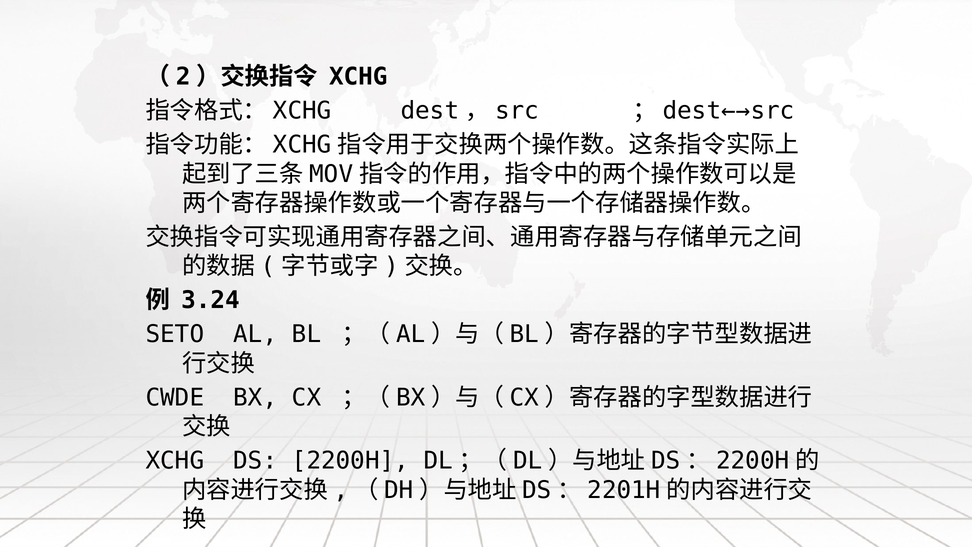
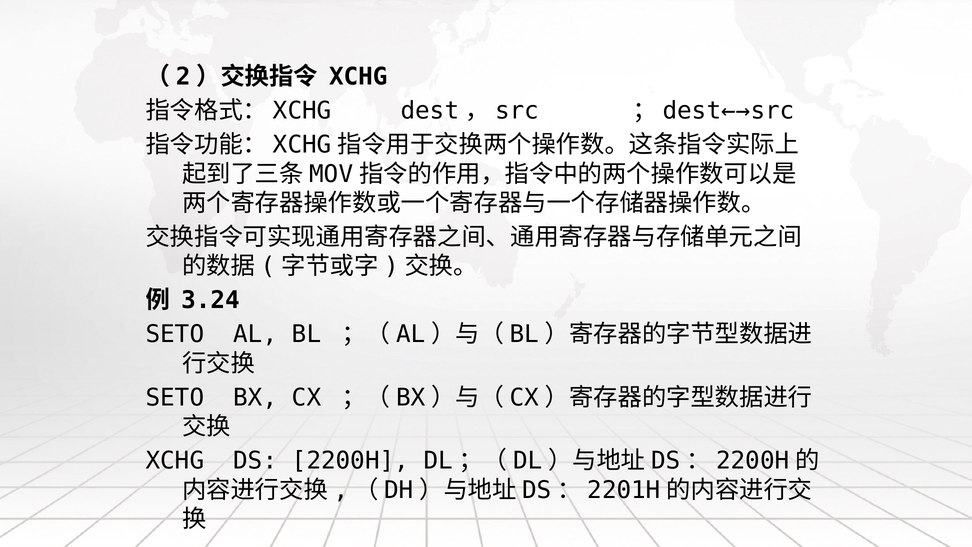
CWDE: CWDE -> SETO (175, 398)
